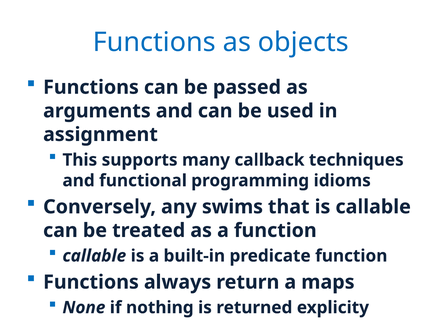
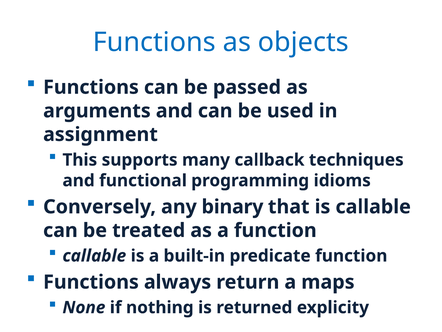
swims: swims -> binary (233, 207)
